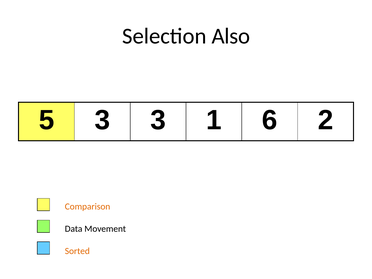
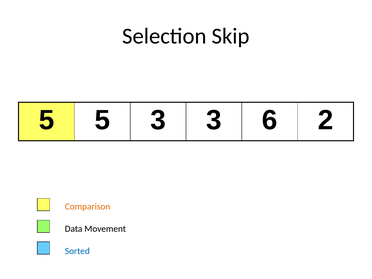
Also: Also -> Skip (231, 36)
5 3: 3 -> 5 (102, 120)
3 1: 1 -> 3 (214, 120)
Sorted colour: orange -> blue (77, 251)
